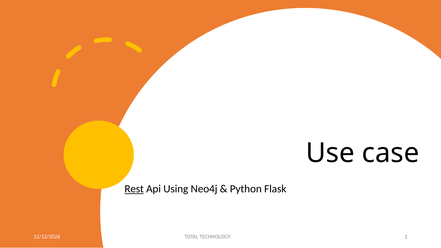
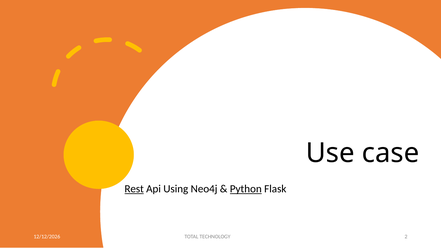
Python underline: none -> present (246, 189)
